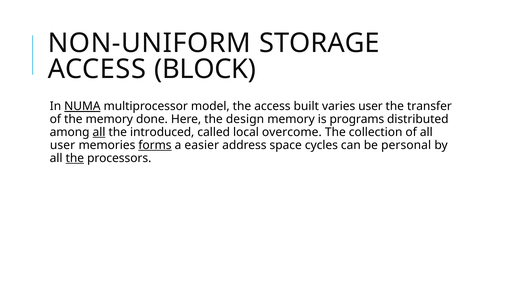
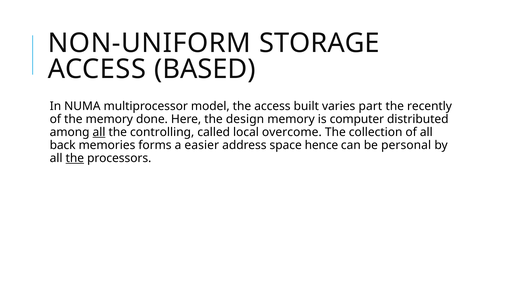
BLOCK: BLOCK -> BASED (205, 69)
NUMA underline: present -> none (82, 106)
varies user: user -> part (370, 106)
transfer: transfer -> recently (429, 106)
programs: programs -> computer (357, 119)
introduced: introduced -> controlling (162, 132)
user: user -> back (63, 145)
forms underline: present -> none (155, 145)
cycles: cycles -> hence (321, 145)
